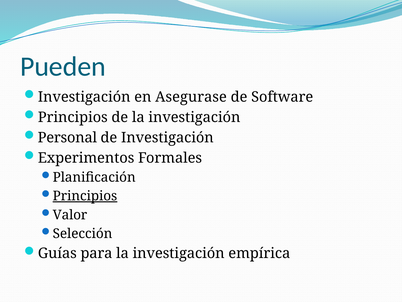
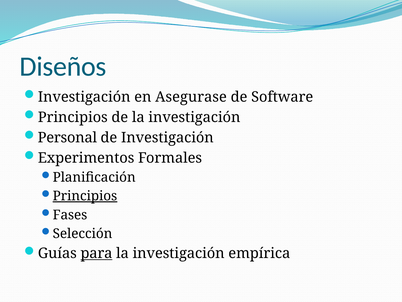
Pueden: Pueden -> Diseños (63, 66)
Valor: Valor -> Fases (70, 215)
para underline: none -> present (96, 253)
